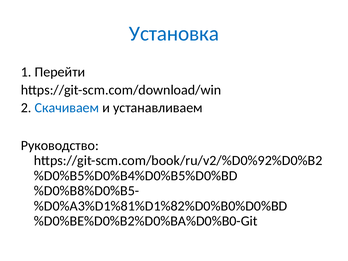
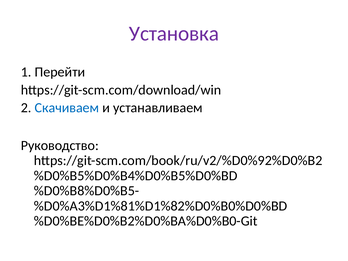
Установка colour: blue -> purple (174, 34)
